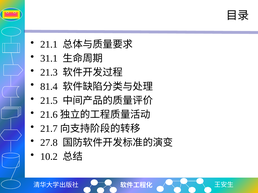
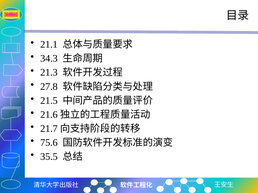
31.1: 31.1 -> 34.3 (49, 59)
81.4: 81.4 -> 27.8 (49, 87)
27.8: 27.8 -> 75.6 (49, 143)
10.2: 10.2 -> 35.5 (49, 157)
